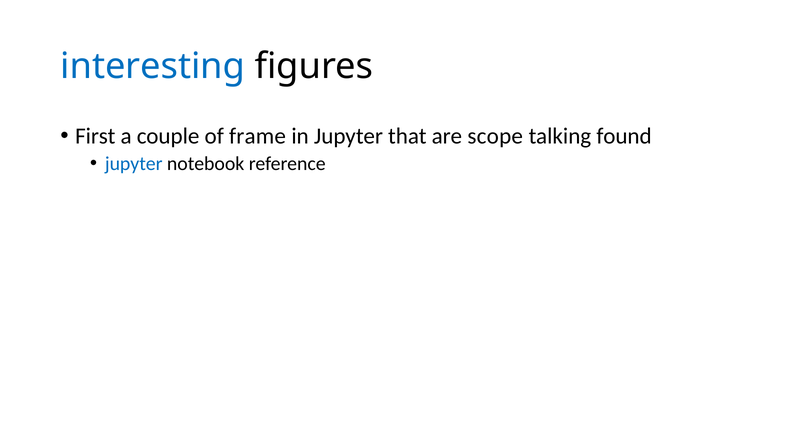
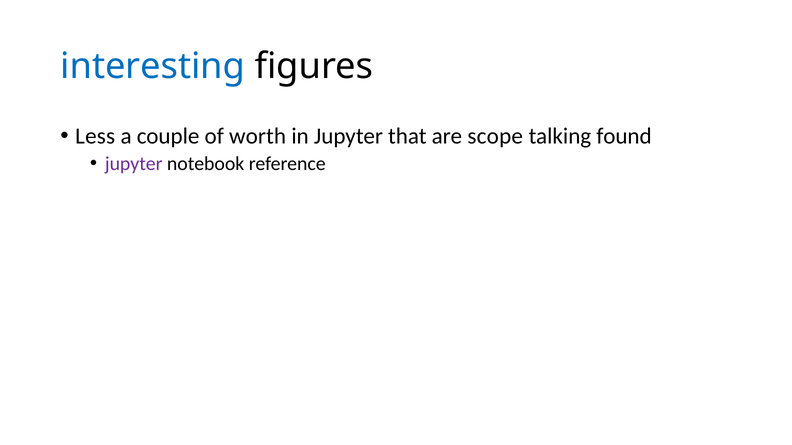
First: First -> Less (95, 136)
frame: frame -> worth (258, 136)
jupyter colour: blue -> purple (134, 164)
